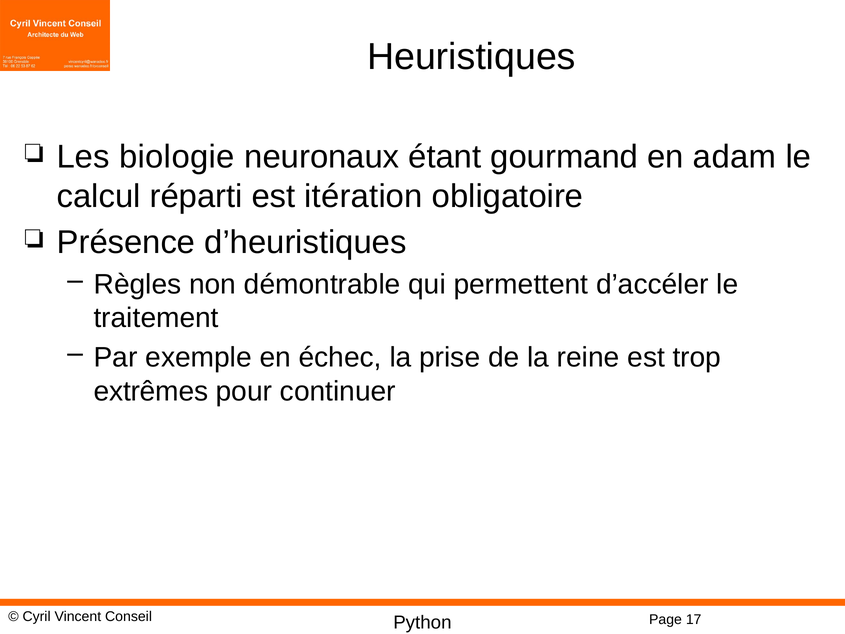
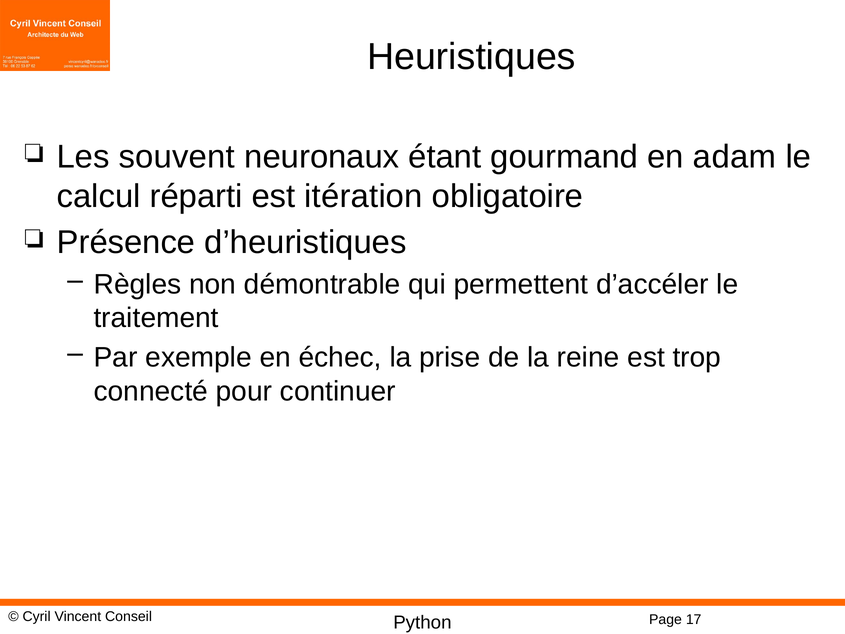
biologie: biologie -> souvent (177, 157)
extrêmes: extrêmes -> connecté (151, 391)
